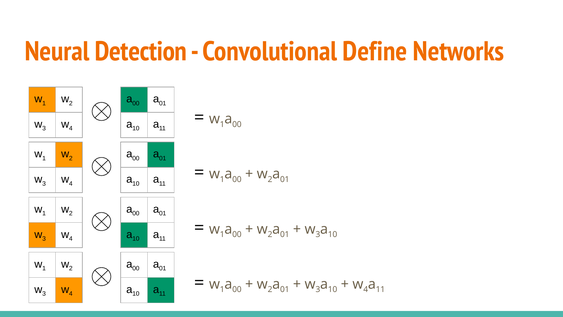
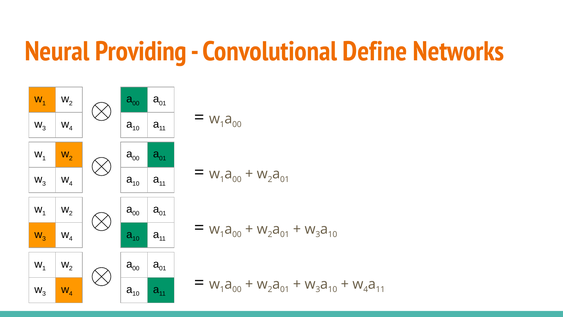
Detection: Detection -> Providing (141, 51)
